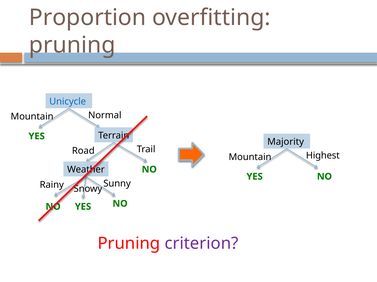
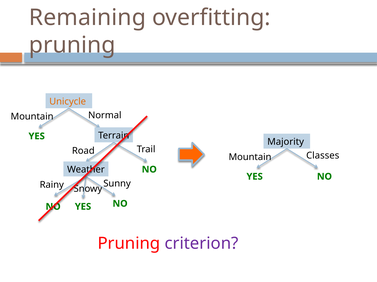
Proportion: Proportion -> Remaining (87, 18)
Unicycle colour: blue -> orange (68, 102)
Highest: Highest -> Classes (323, 156)
